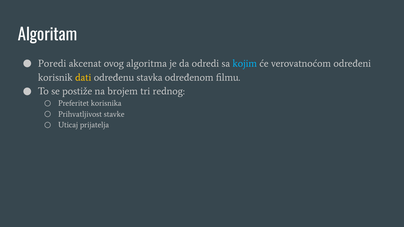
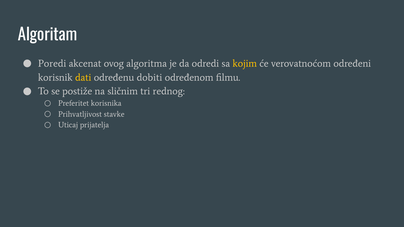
kojim colour: light blue -> yellow (245, 64)
stavka: stavka -> dobiti (149, 77)
brojem: brojem -> sličnim (123, 91)
